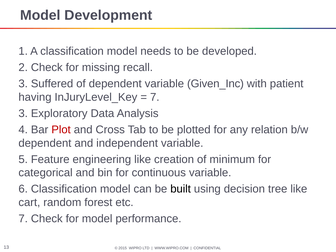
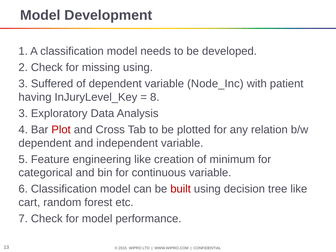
missing recall: recall -> using (138, 67)
Given_Inc: Given_Inc -> Node_Inc (215, 84)
7: 7 -> 8 (155, 97)
built colour: black -> red (181, 189)
